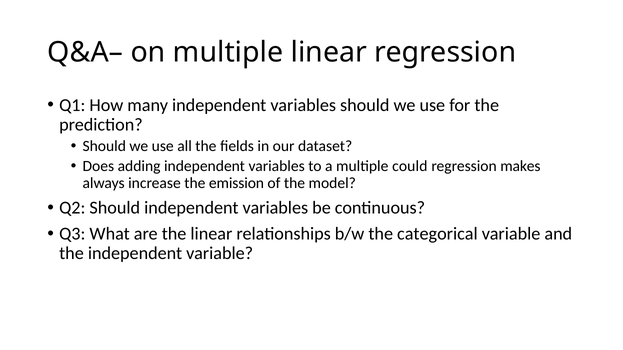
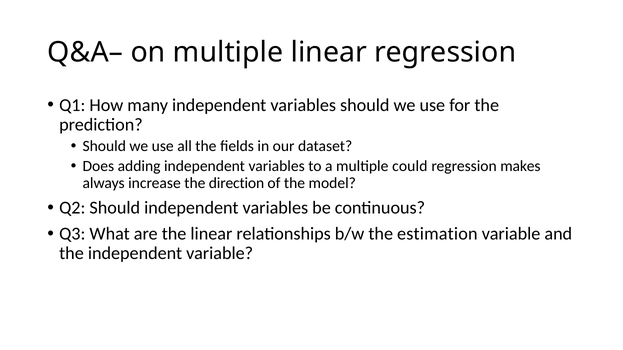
emission: emission -> direction (237, 183)
categorical: categorical -> estimation (437, 234)
